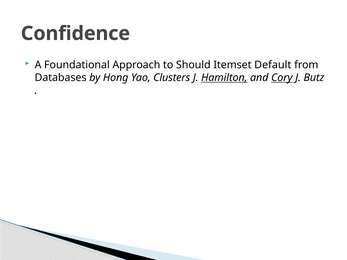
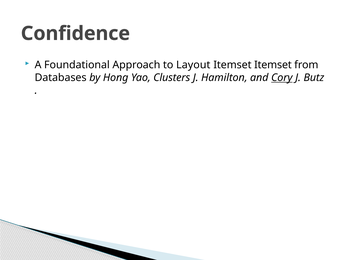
Should: Should -> Layout (193, 65)
Itemset Default: Default -> Itemset (273, 65)
Hamilton underline: present -> none (224, 78)
